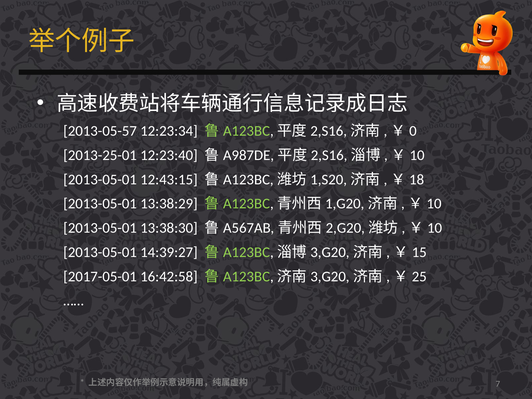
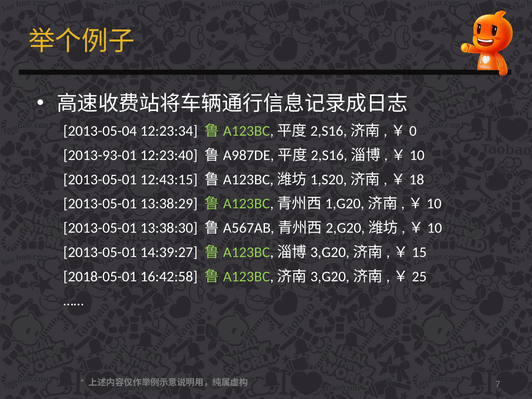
2013-05-57: 2013-05-57 -> 2013-05-04 (100, 131)
2013-25-01: 2013-25-01 -> 2013-93-01 (100, 155)
2017-05-01: 2017-05-01 -> 2018-05-01 (100, 277)
